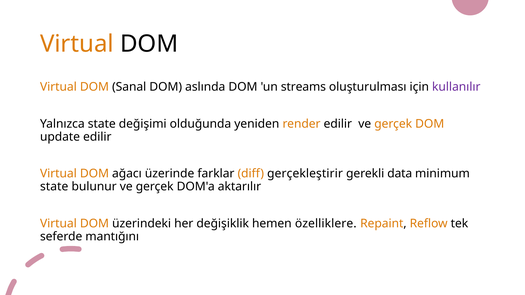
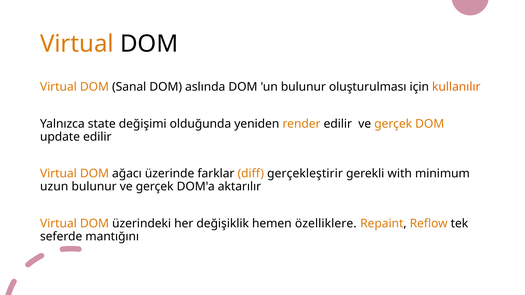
un streams: streams -> bulunur (303, 87)
kullanılır colour: purple -> orange (456, 87)
data: data -> with (400, 174)
state: state -> uzun (54, 187)
